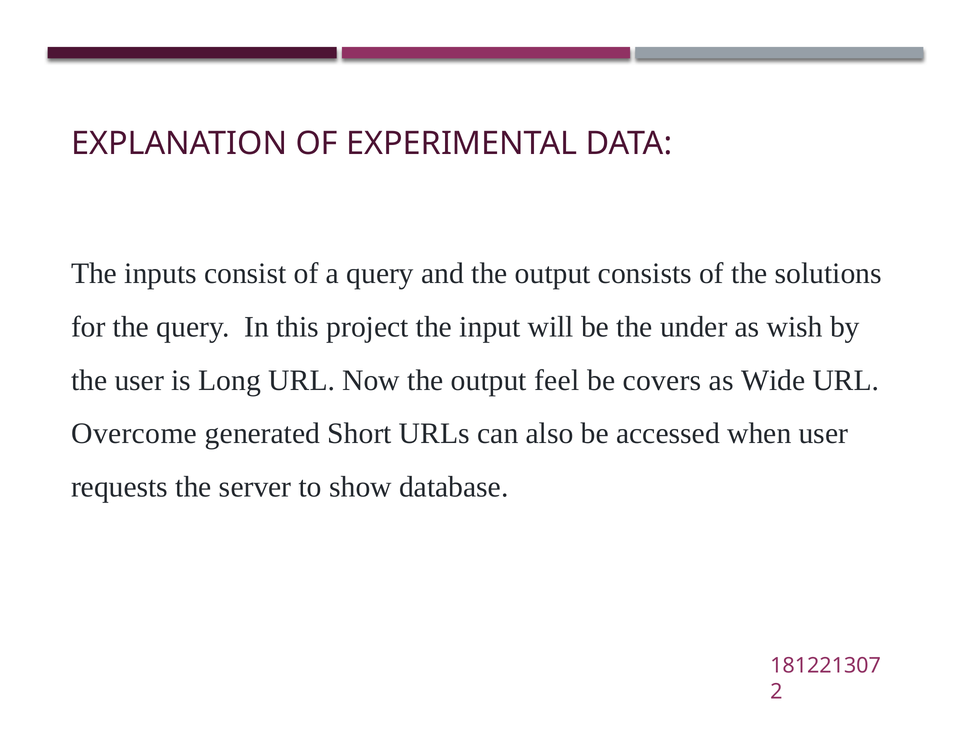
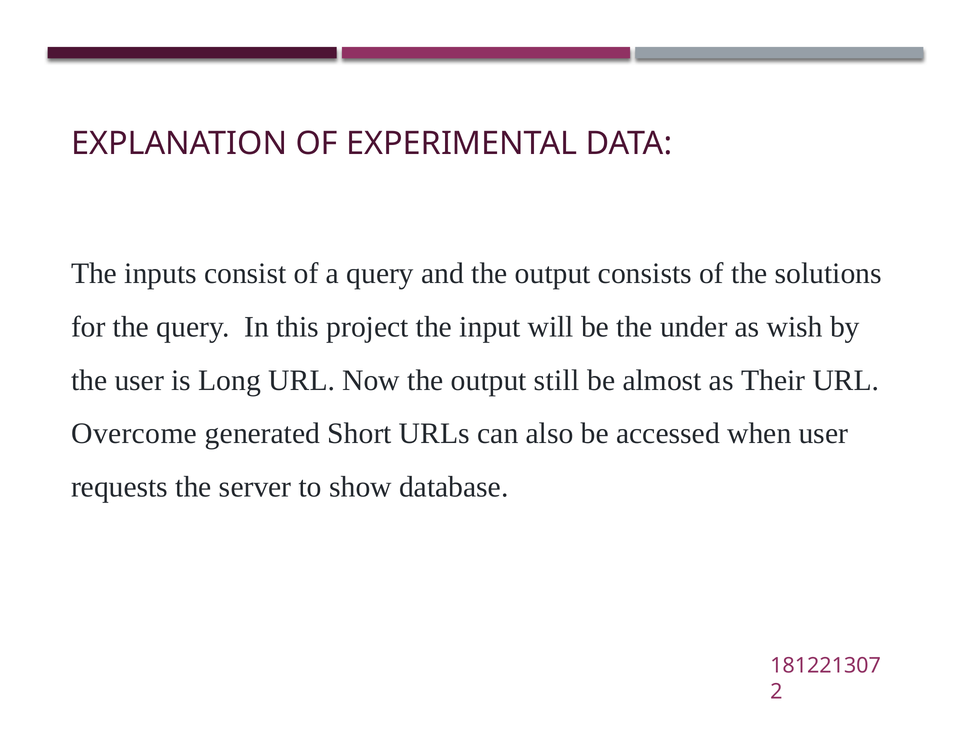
feel: feel -> still (557, 380)
covers: covers -> almost (662, 380)
Wide: Wide -> Their (773, 380)
